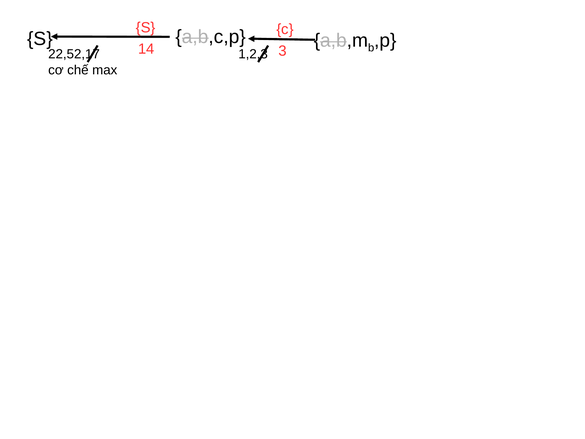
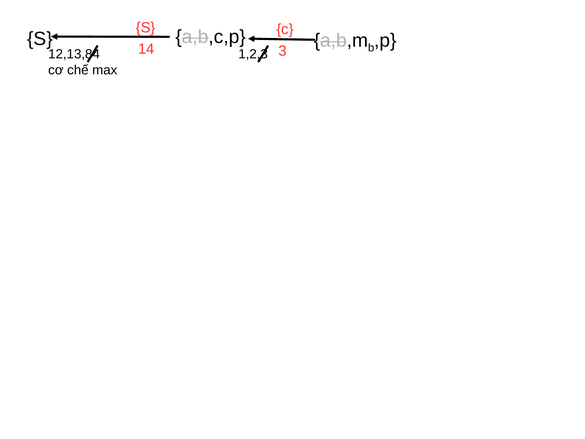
22,52,17: 22,52,17 -> 12,13,84 (74, 54)
